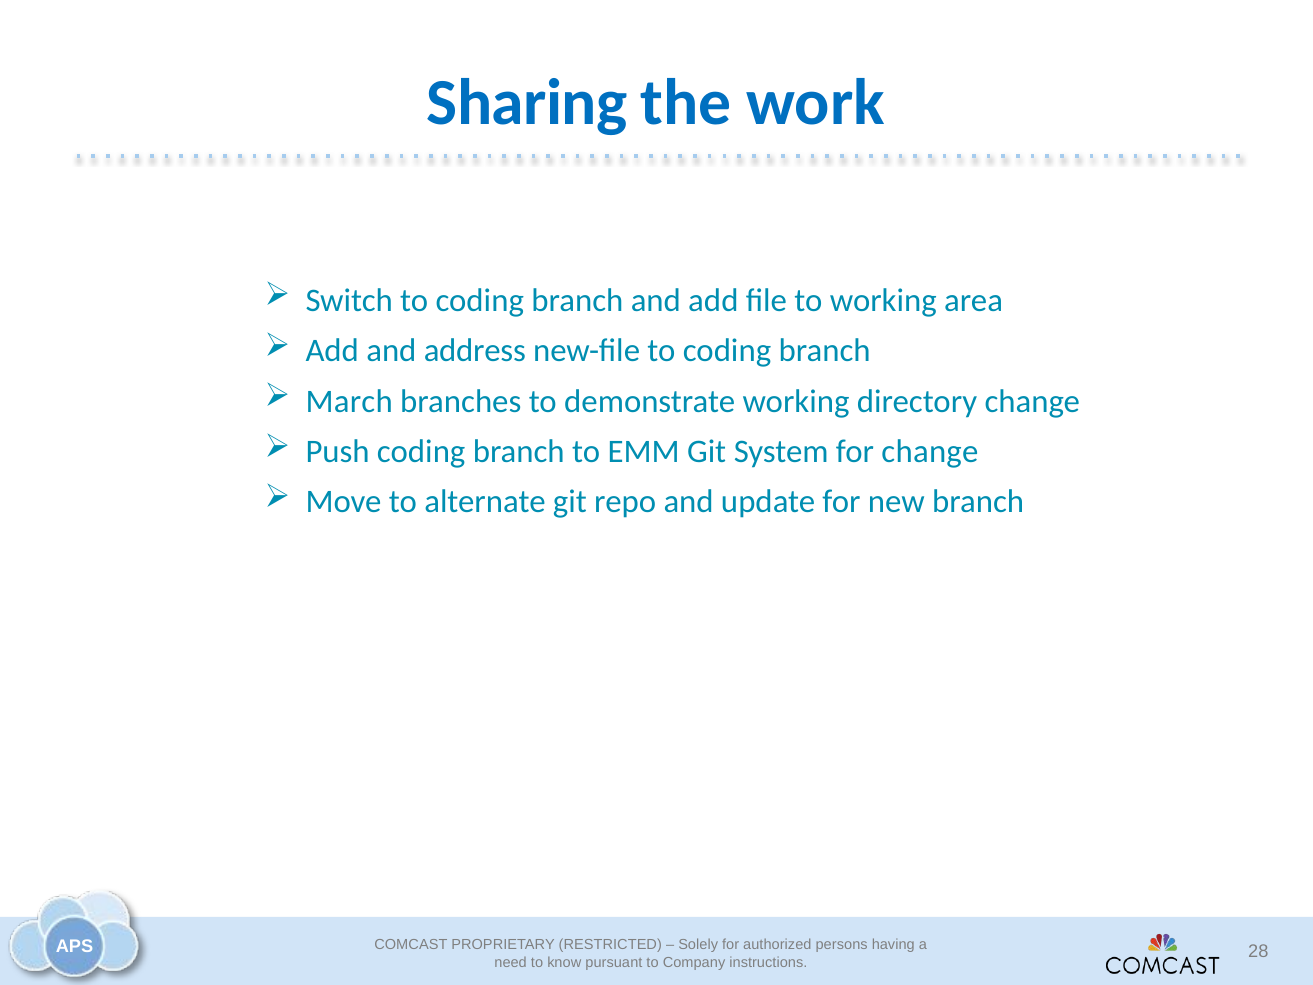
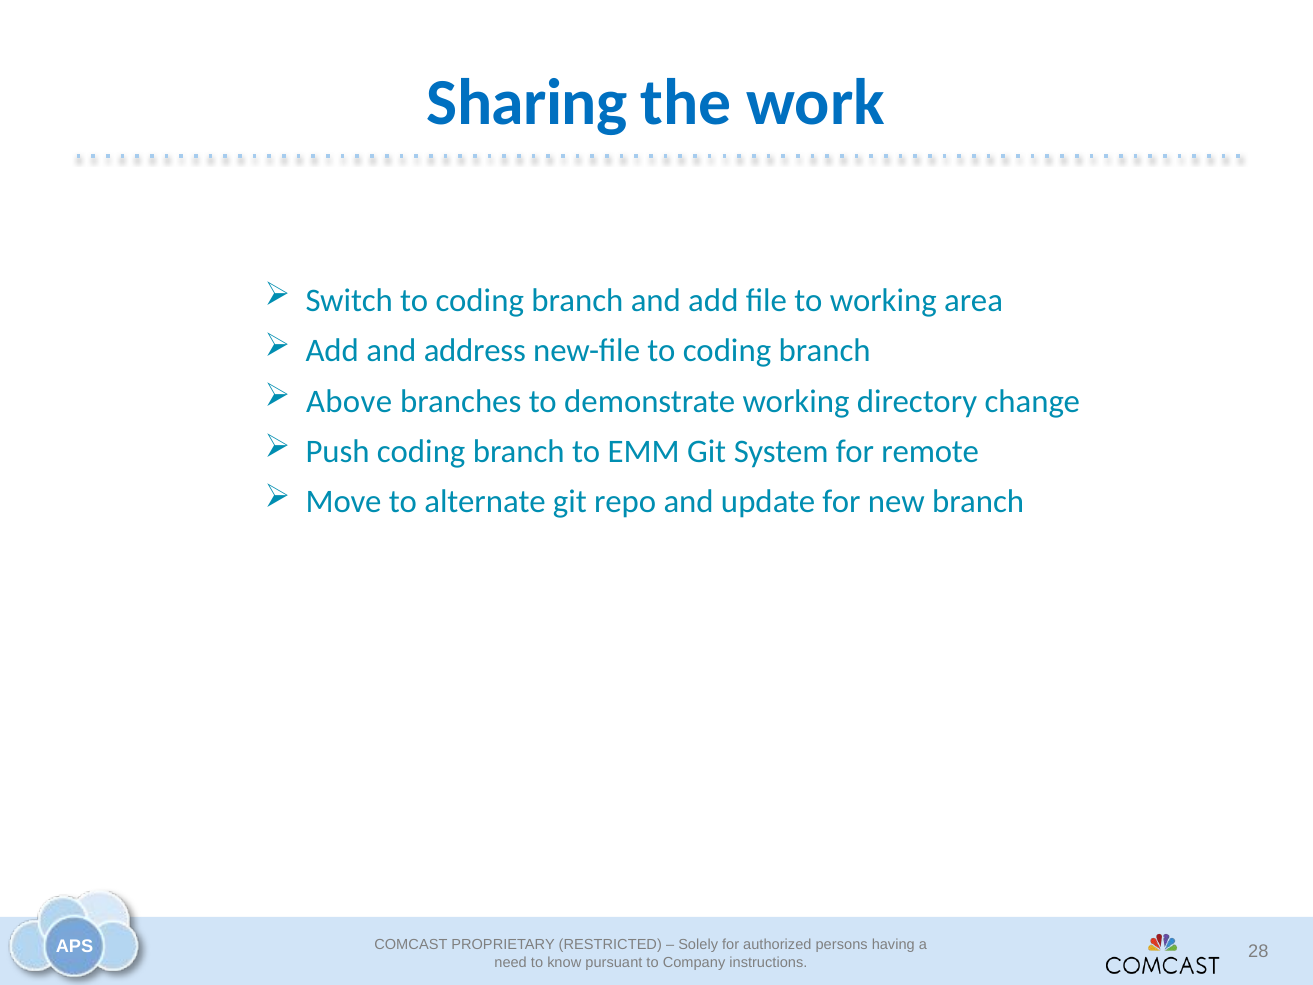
March: March -> Above (349, 401)
for change: change -> remote (930, 452)
